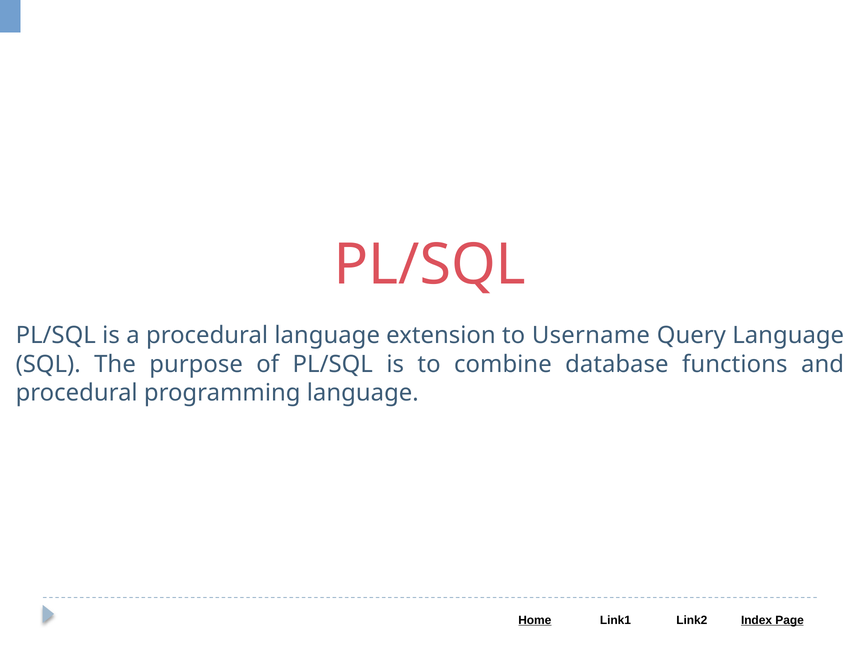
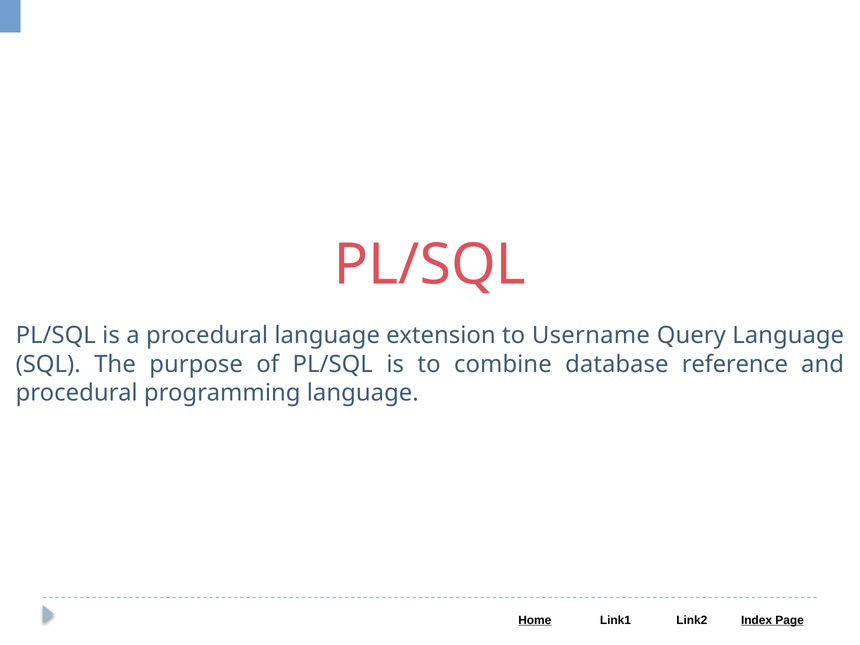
functions: functions -> reference (735, 364)
